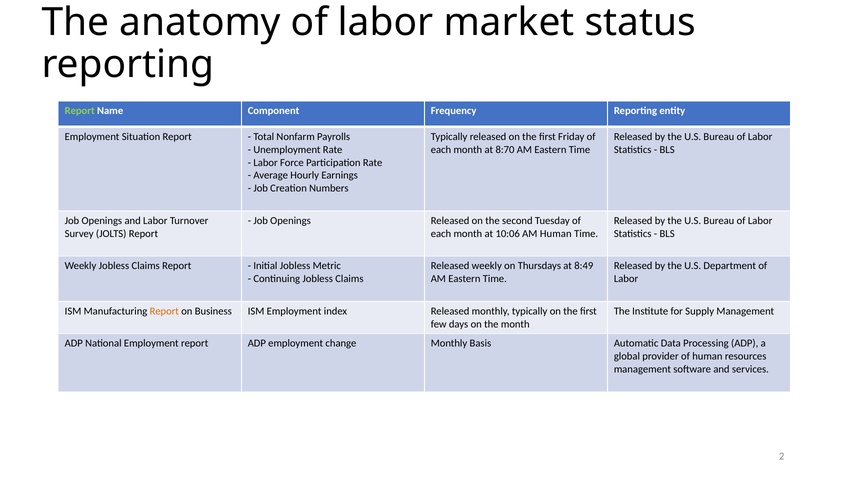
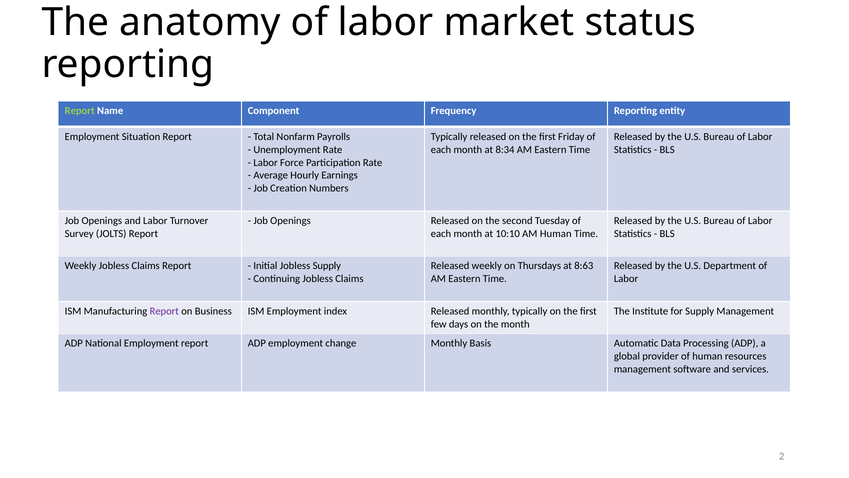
8:70: 8:70 -> 8:34 (505, 149)
10:06: 10:06 -> 10:10 (508, 233)
Jobless Metric: Metric -> Supply (327, 266)
8:49: 8:49 -> 8:63 (584, 266)
Report colour: orange -> purple (164, 311)
